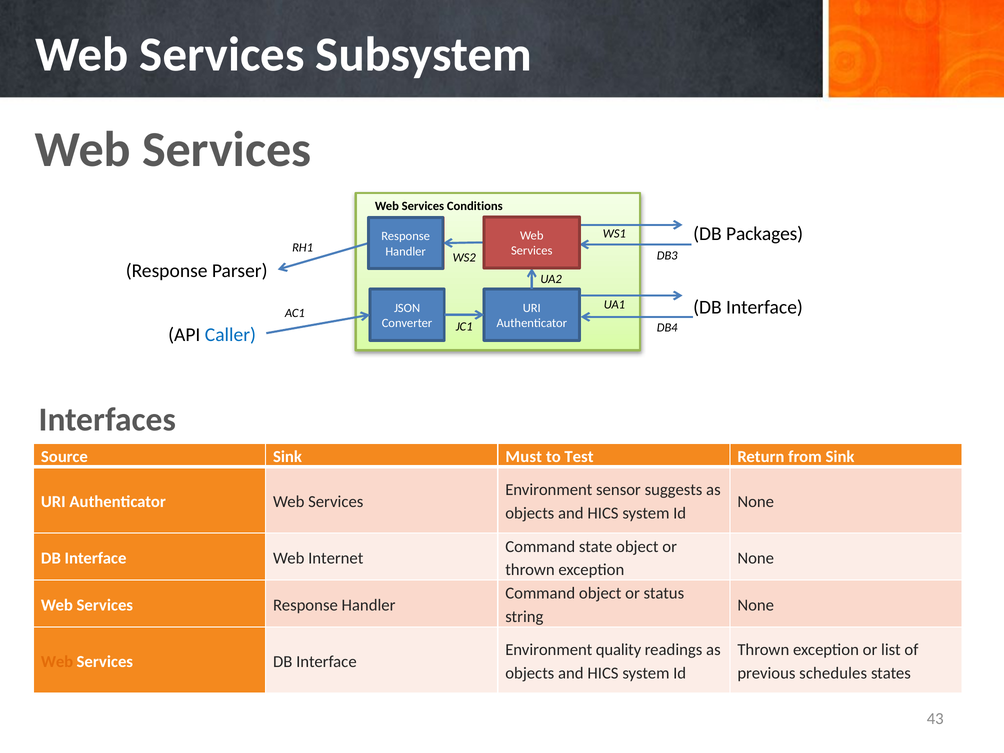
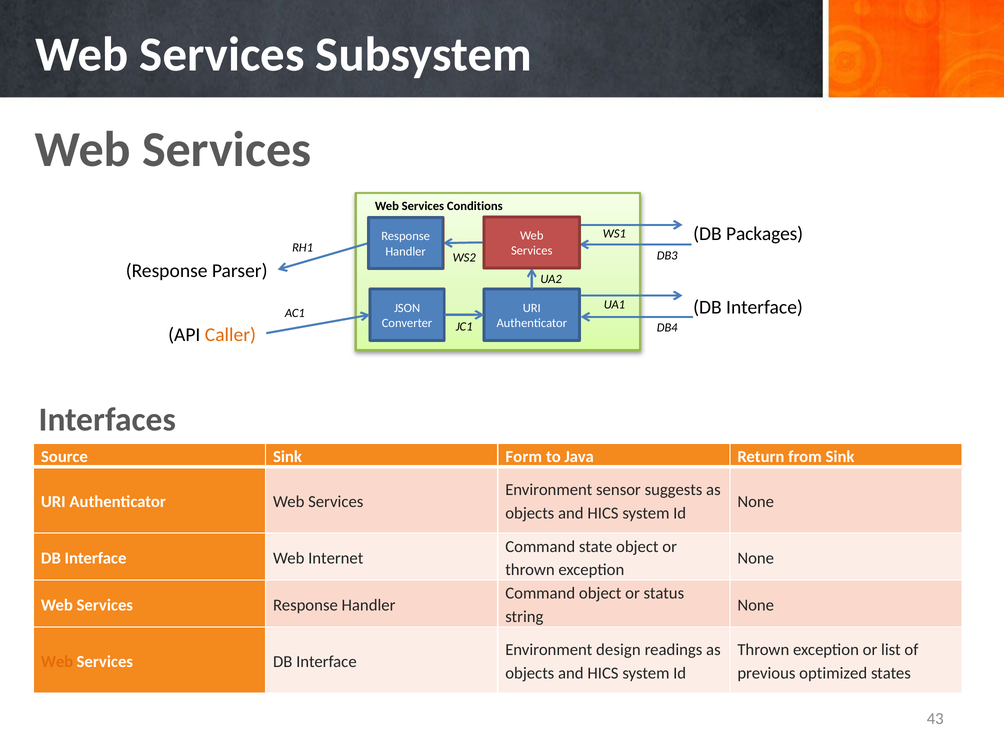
Caller colour: blue -> orange (230, 335)
Must: Must -> Form (524, 457)
Test: Test -> Java (579, 457)
quality: quality -> design (618, 650)
schedules: schedules -> optimized (833, 673)
